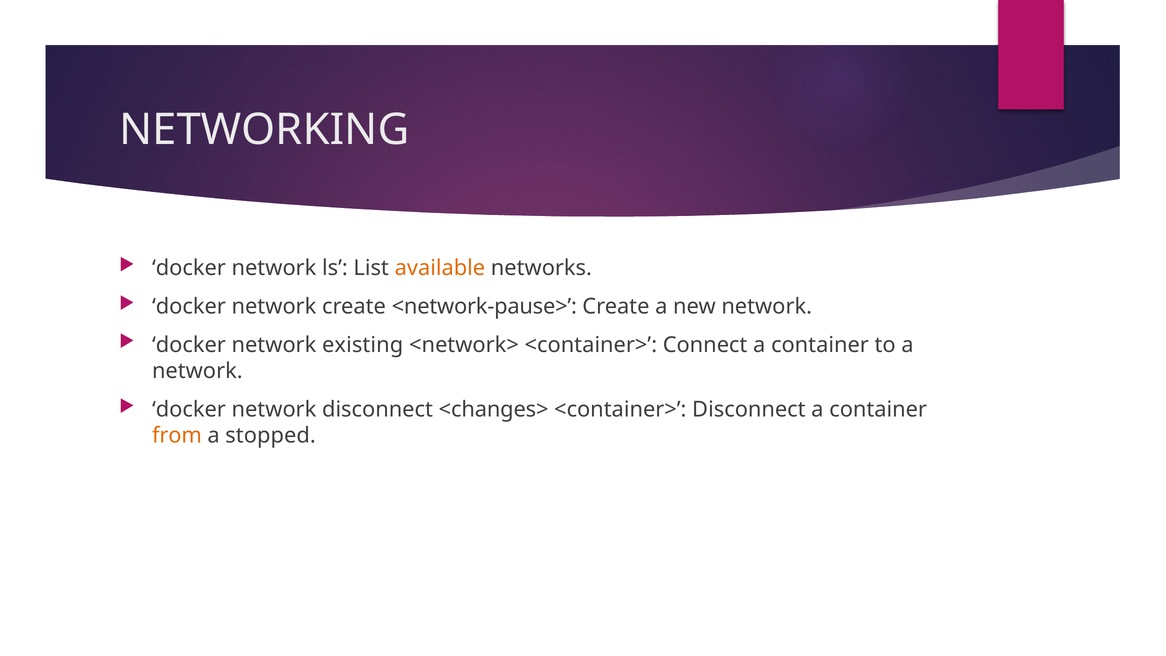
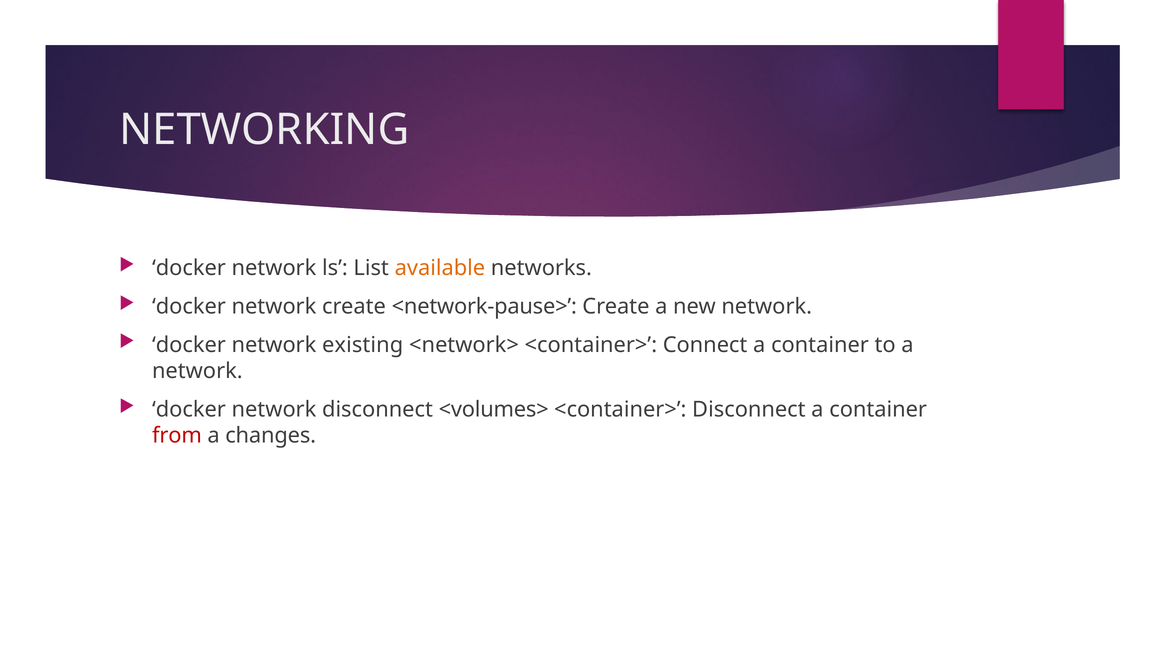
<changes>: <changes> -> <volumes> (494, 409)
from colour: orange -> red (177, 436)
stopped: stopped -> changes (271, 436)
